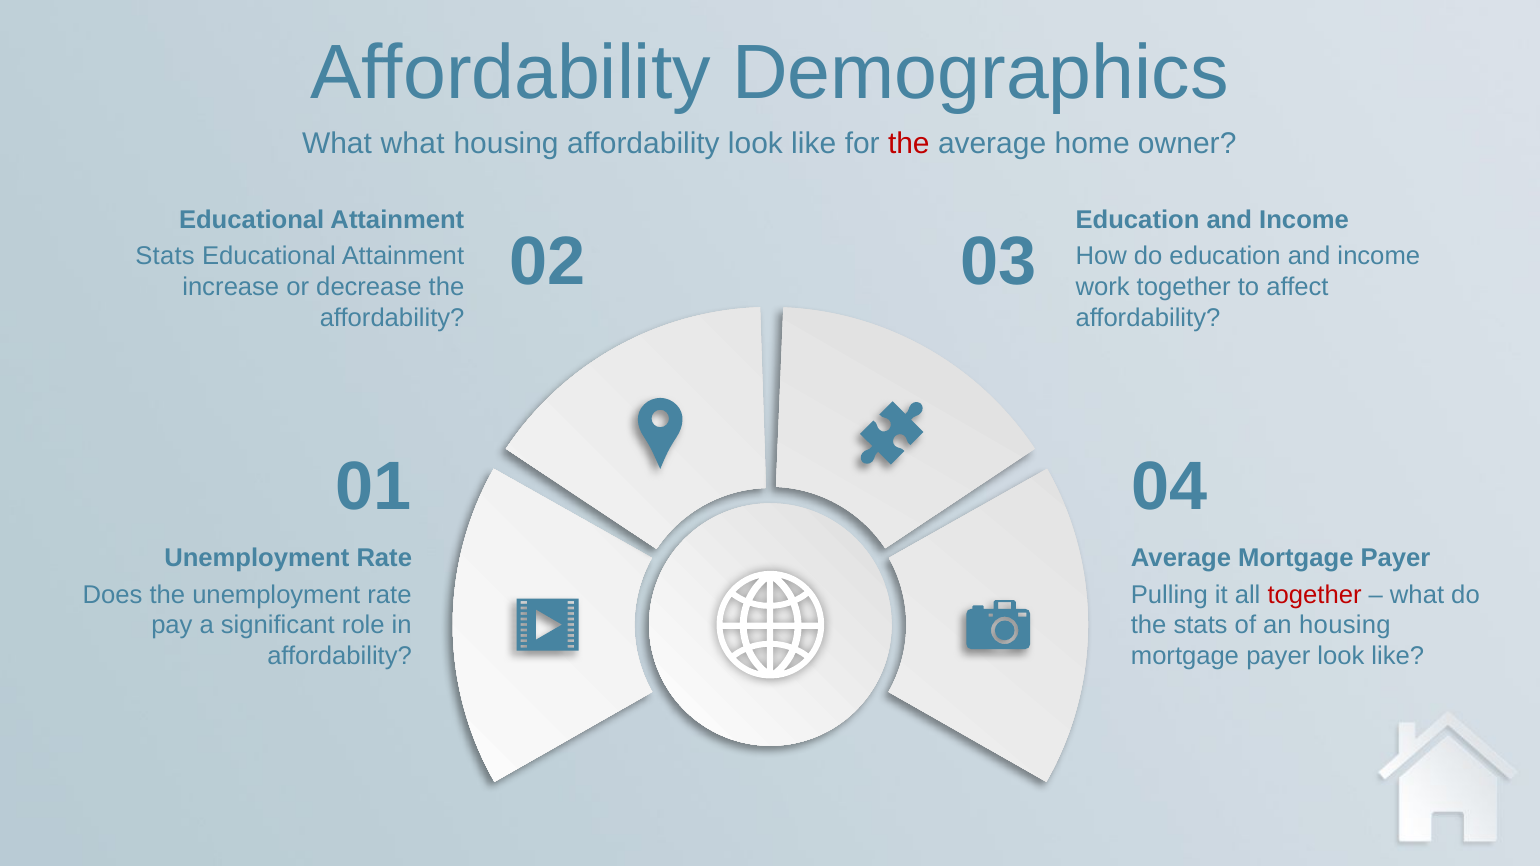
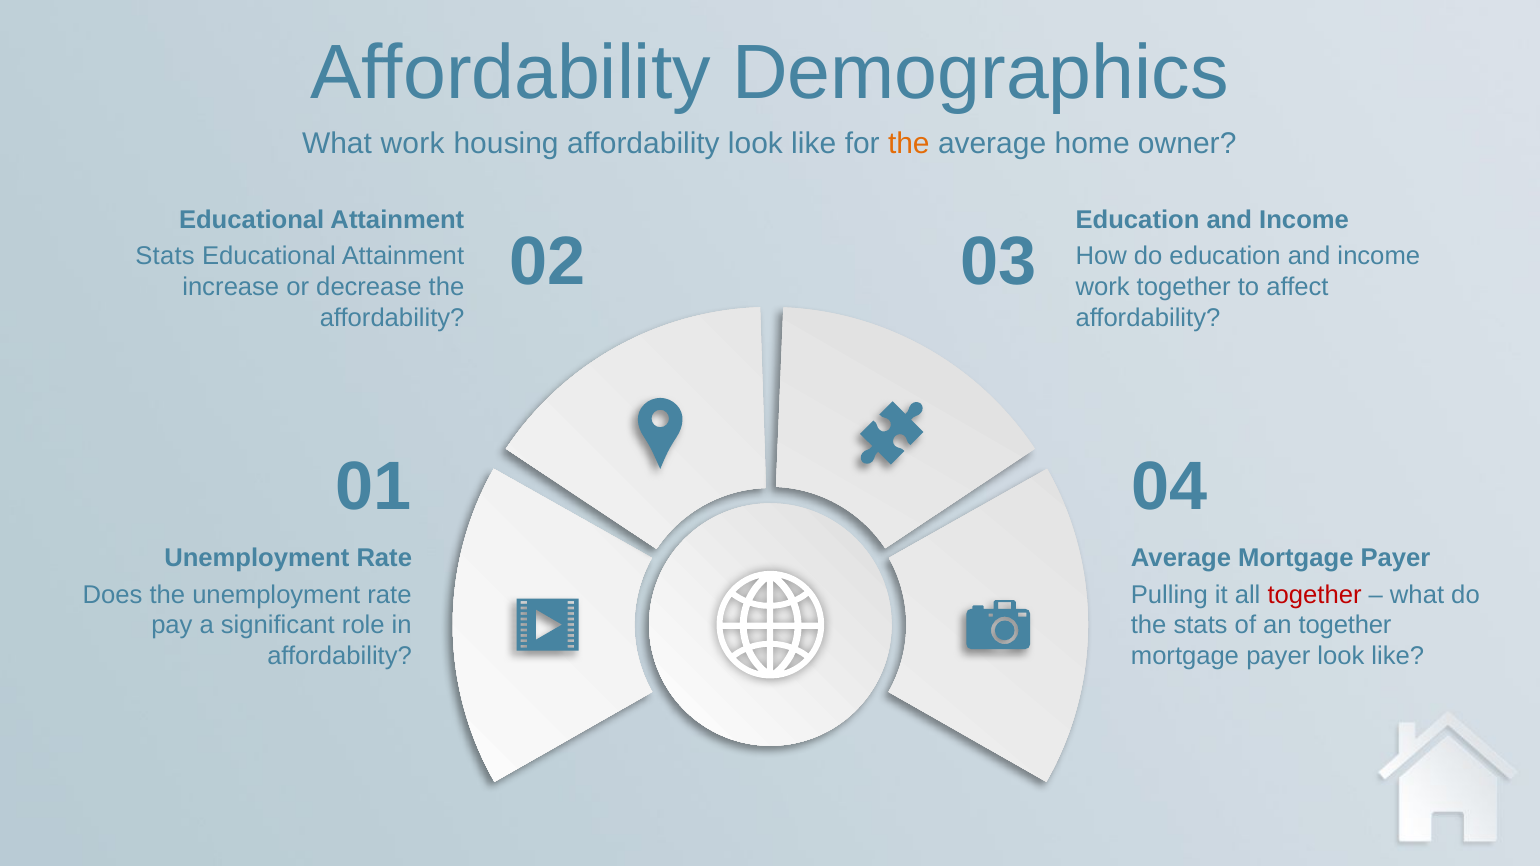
What what: what -> work (413, 144)
the colour: red -> orange (909, 144)
an housing: housing -> together (1345, 626)
